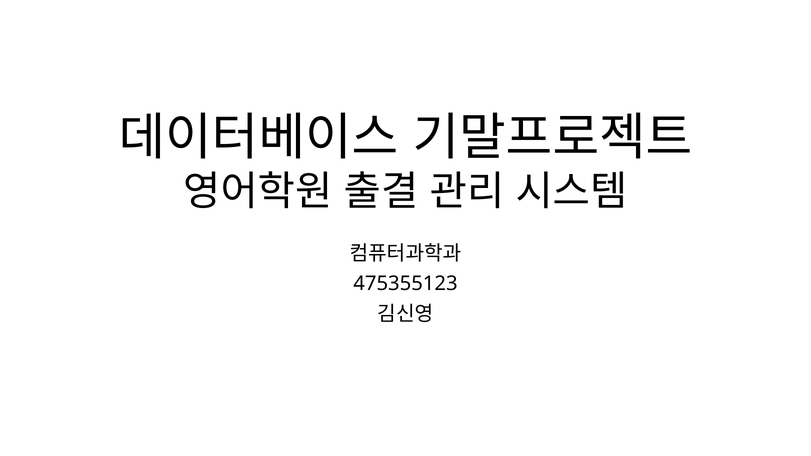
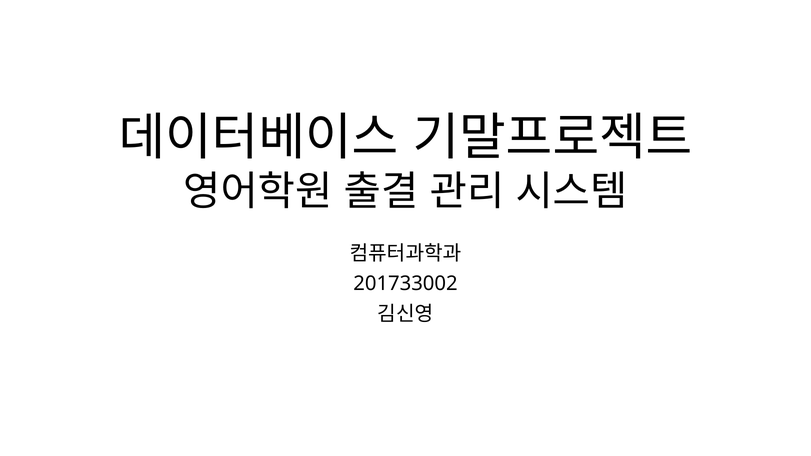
475355123: 475355123 -> 201733002 (405, 284)
